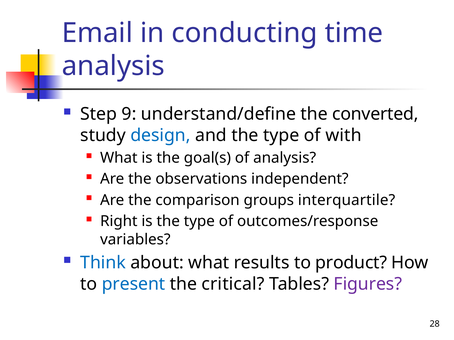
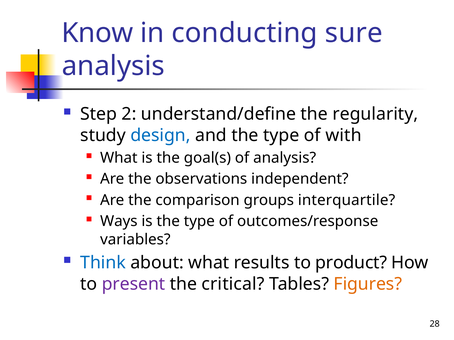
Email: Email -> Know (97, 33)
time: time -> sure (354, 33)
9: 9 -> 2 (129, 114)
converted: converted -> regularity (375, 114)
Right: Right -> Ways (119, 222)
present colour: blue -> purple (134, 284)
Figures colour: purple -> orange (368, 284)
